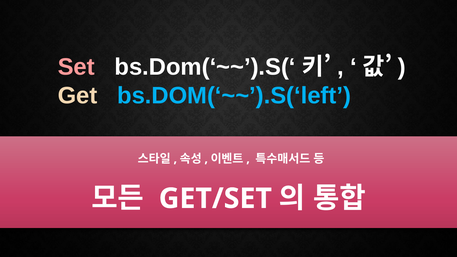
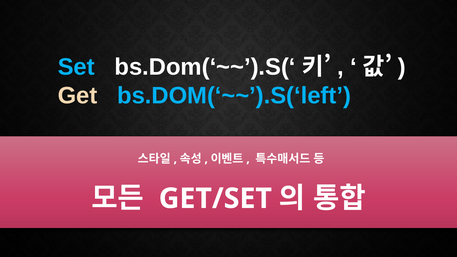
Set colour: pink -> light blue (76, 67)
